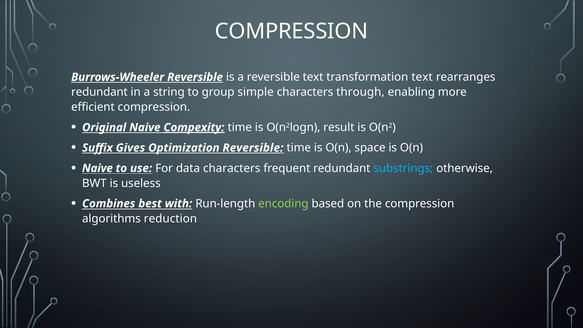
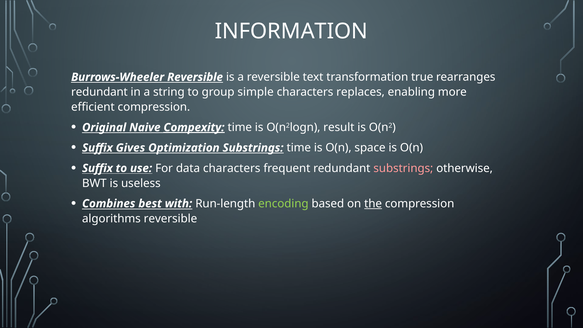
COMPRESSION: COMPRESSION -> INFORMATION (291, 31)
transformation text: text -> true (422, 77)
through: through -> replaces (361, 92)
Optimization Reversible: Reversible -> Substrings (253, 148)
Naive: Naive -> Suffix (97, 168)
substrings colour: light blue -> pink (403, 168)
the underline: none -> present (373, 204)
algorithms reduction: reduction -> reversible (170, 219)
